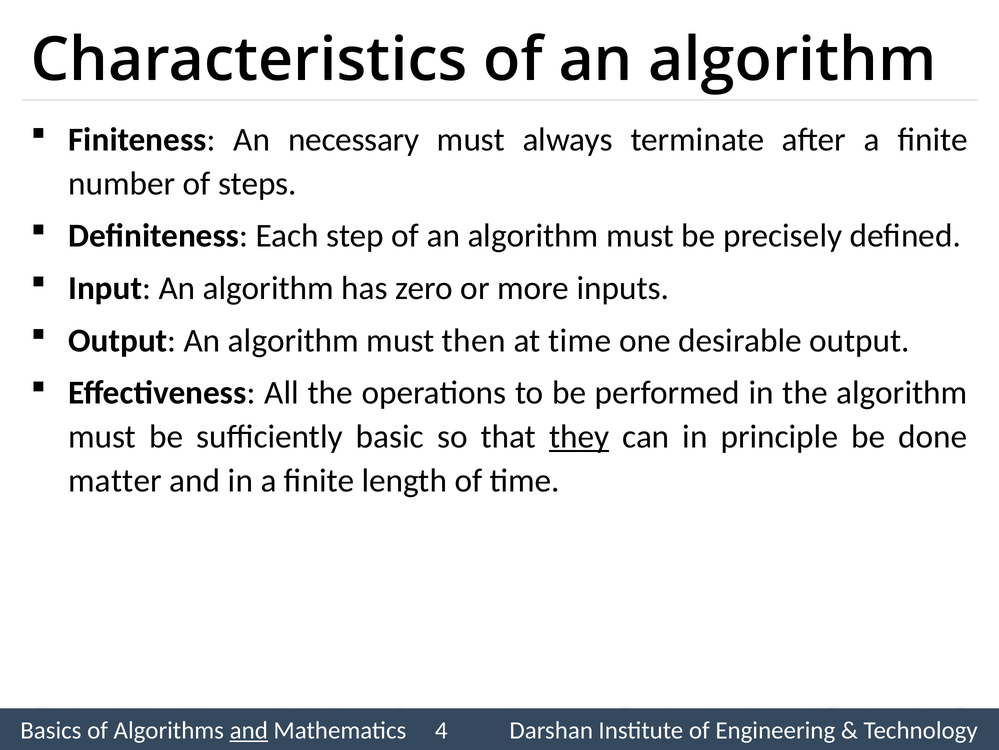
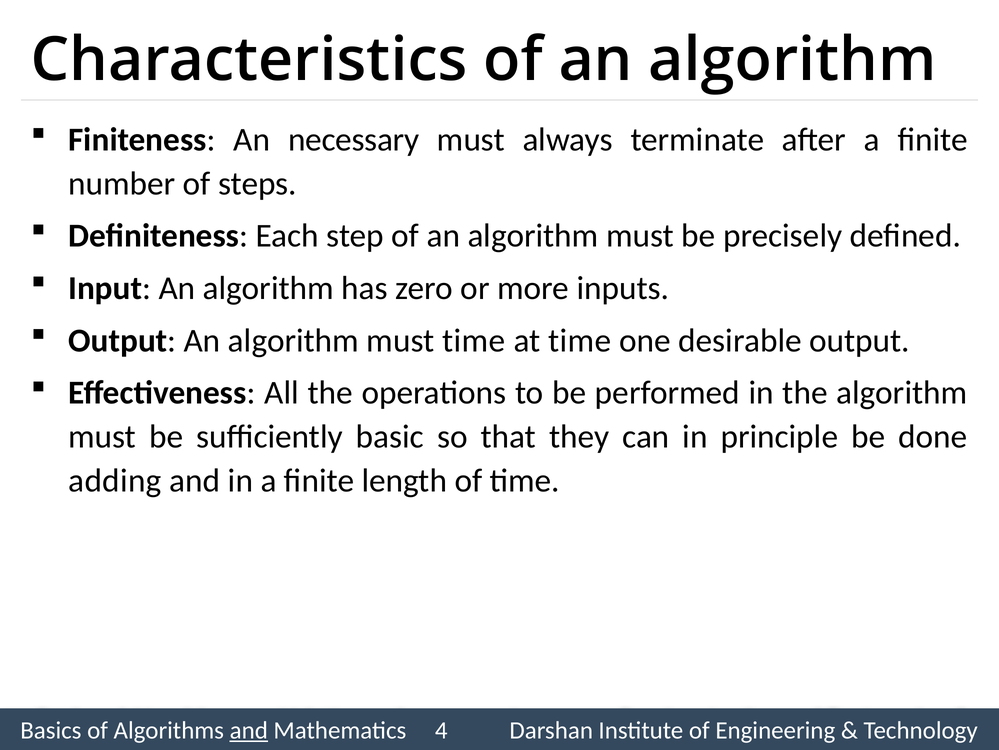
must then: then -> time (474, 340)
they underline: present -> none (579, 436)
matter: matter -> adding (115, 480)
